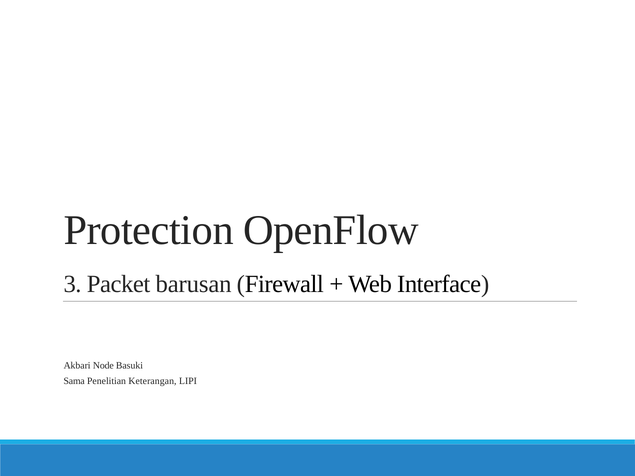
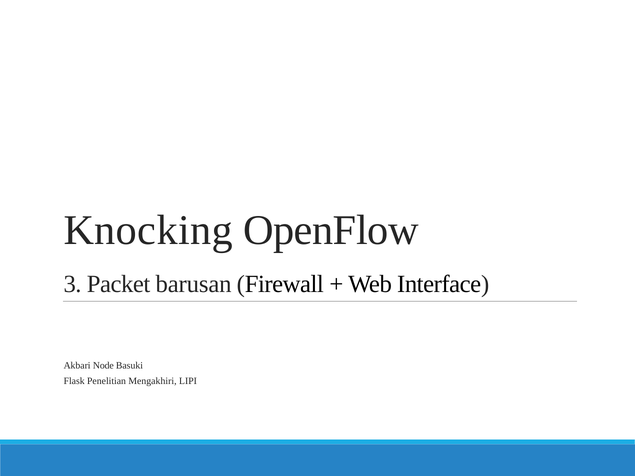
Protection: Protection -> Knocking (148, 230)
Sama: Sama -> Flask (74, 381)
Keterangan: Keterangan -> Mengakhiri (153, 381)
